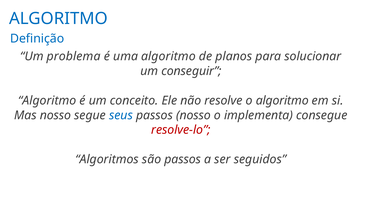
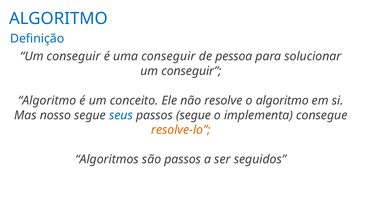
problema: problema -> conseguir (74, 56)
uma algoritmo: algoritmo -> conseguir (168, 56)
planos: planos -> pessoa (234, 56)
passos nosso: nosso -> segue (194, 115)
resolve-lo colour: red -> orange (181, 130)
